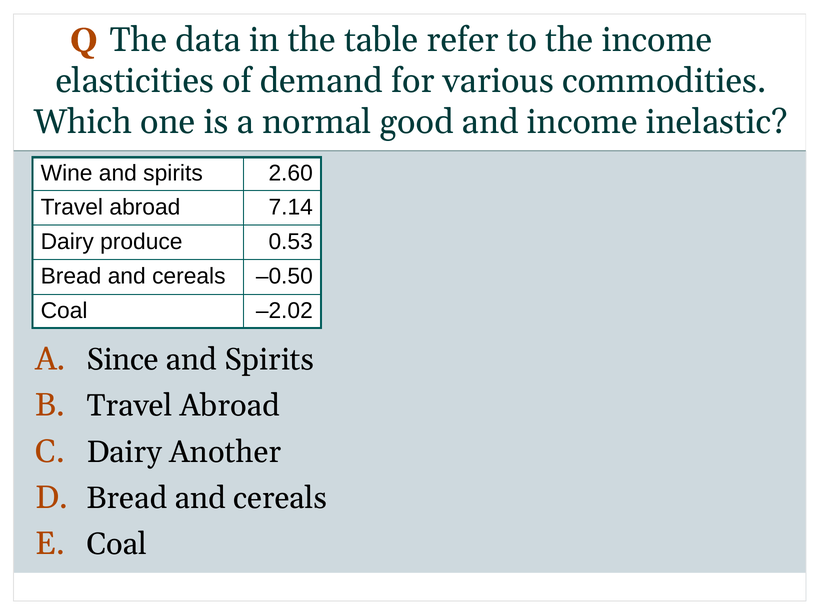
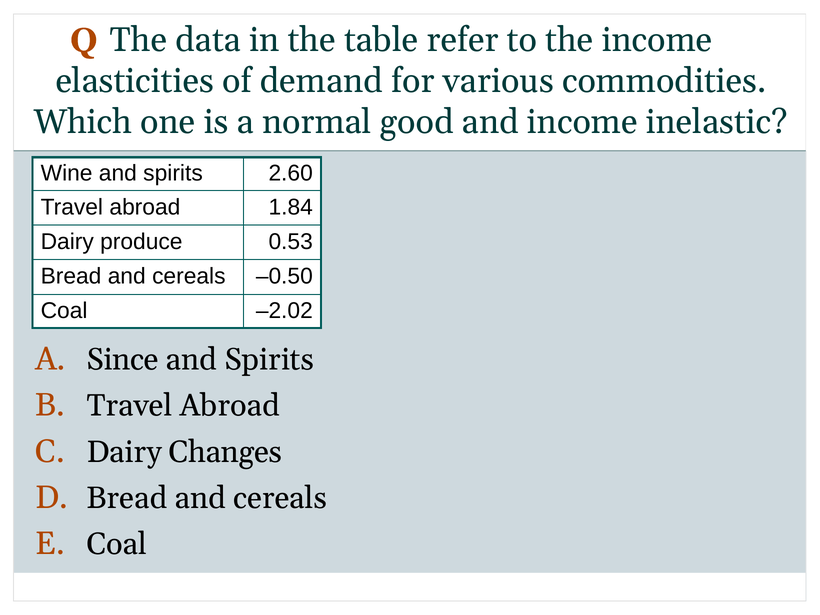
7.14: 7.14 -> 1.84 (291, 207)
Another: Another -> Changes (225, 452)
